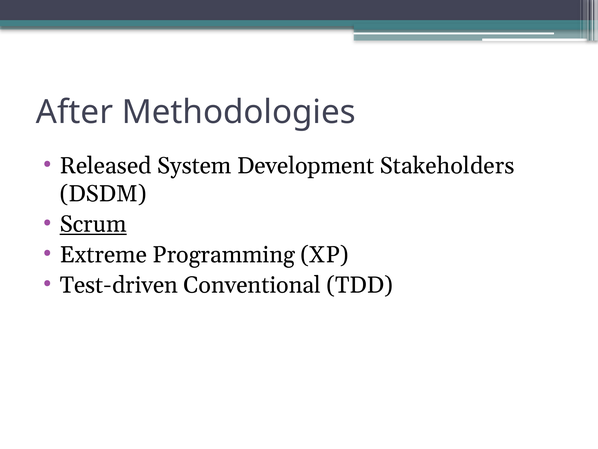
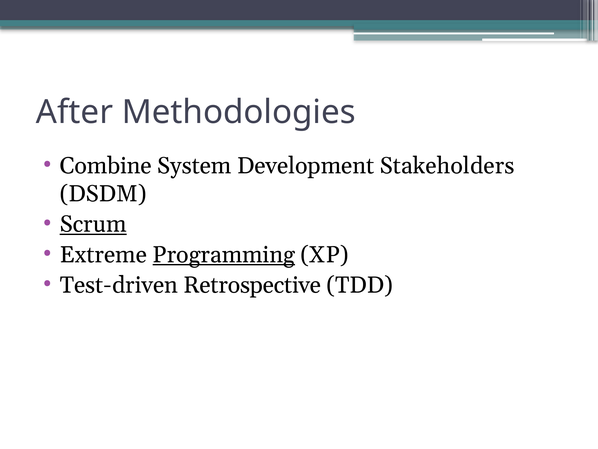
Released: Released -> Combine (106, 166)
Programming underline: none -> present (224, 254)
Conventional: Conventional -> Retrospective (252, 285)
